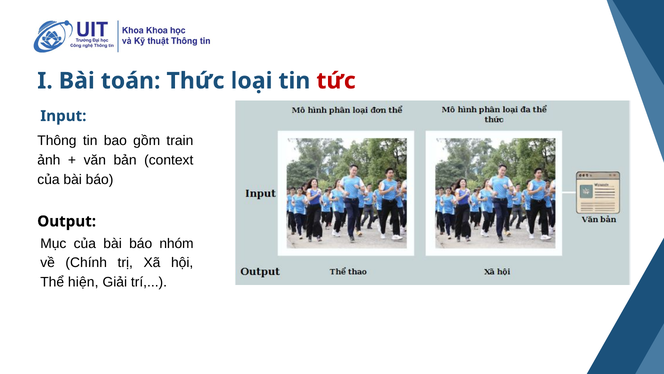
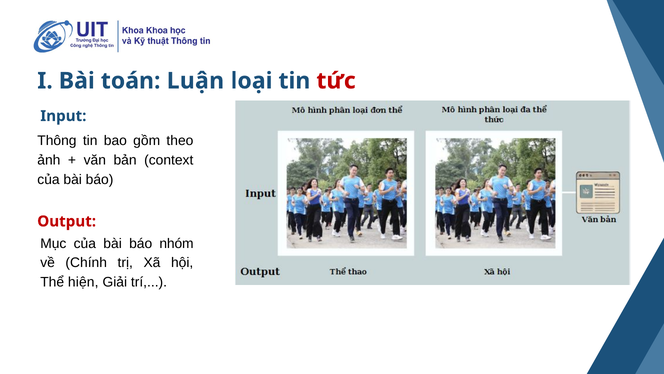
Thức: Thức -> Luận (195, 81)
train: train -> theo (180, 141)
Output colour: black -> red (67, 221)
